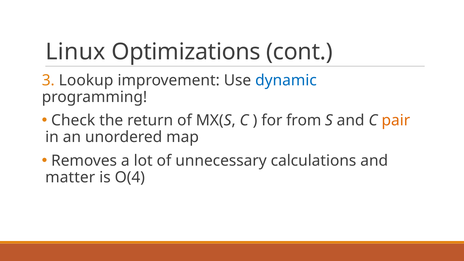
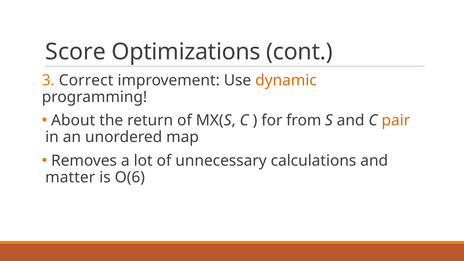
Linux: Linux -> Score (76, 52)
Lookup: Lookup -> Correct (86, 80)
dynamic colour: blue -> orange (286, 80)
Check: Check -> About (73, 120)
O(4: O(4 -> O(6 (130, 177)
